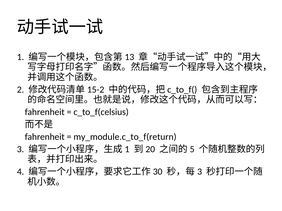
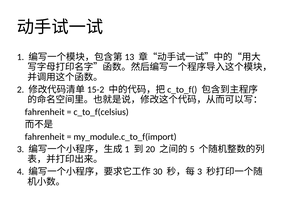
my_module.c_to_f(return: my_module.c_to_f(return -> my_module.c_to_f(import (125, 137)
